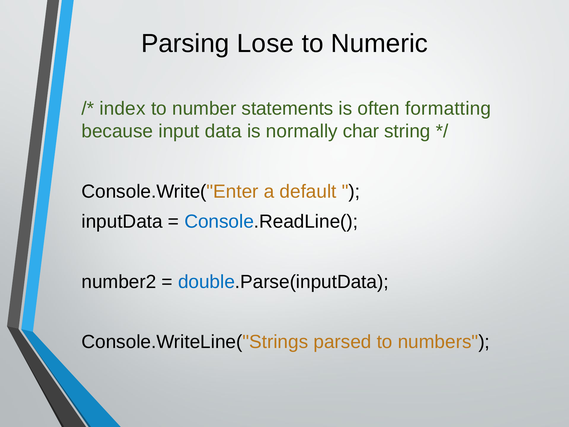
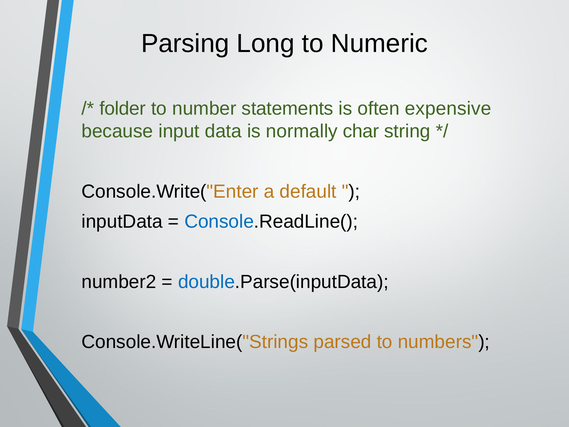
Lose: Lose -> Long (266, 44)
index: index -> folder (123, 108)
formatting: formatting -> expensive (448, 108)
